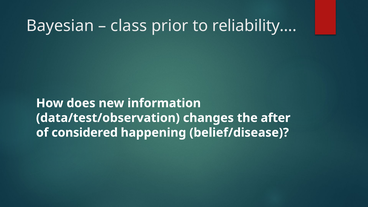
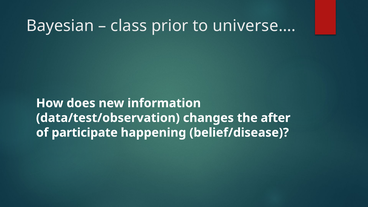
reliability…: reliability… -> universe… (254, 26)
considered: considered -> participate (85, 133)
